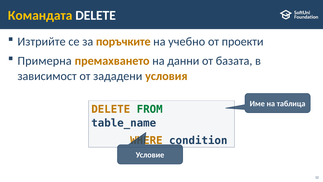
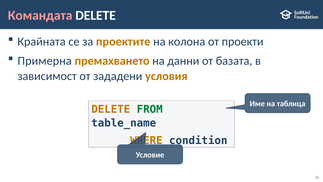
Командата colour: yellow -> pink (40, 15)
Изтрийте: Изтрийте -> Крайната (42, 41)
поръчките: поръчките -> проектите (123, 41)
учебно: учебно -> колона (187, 41)
